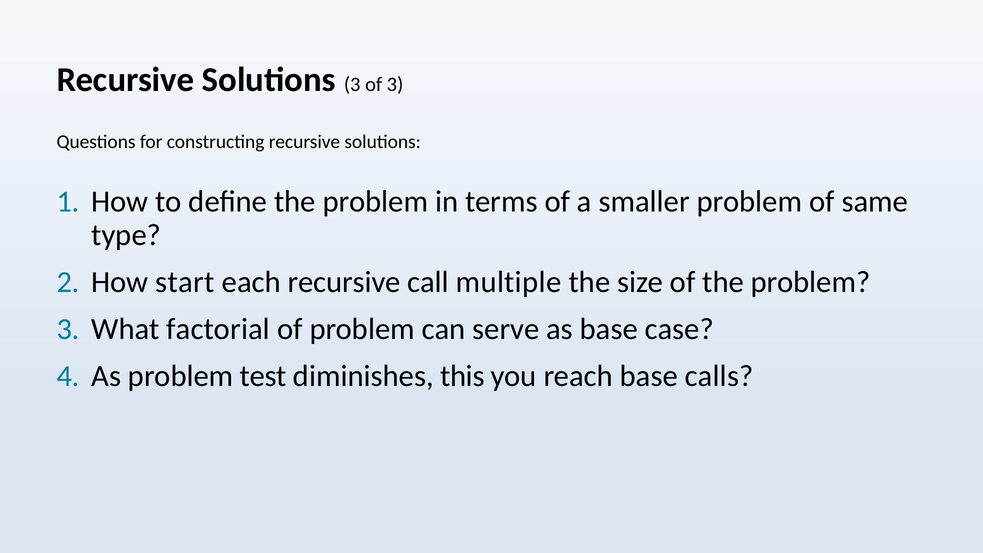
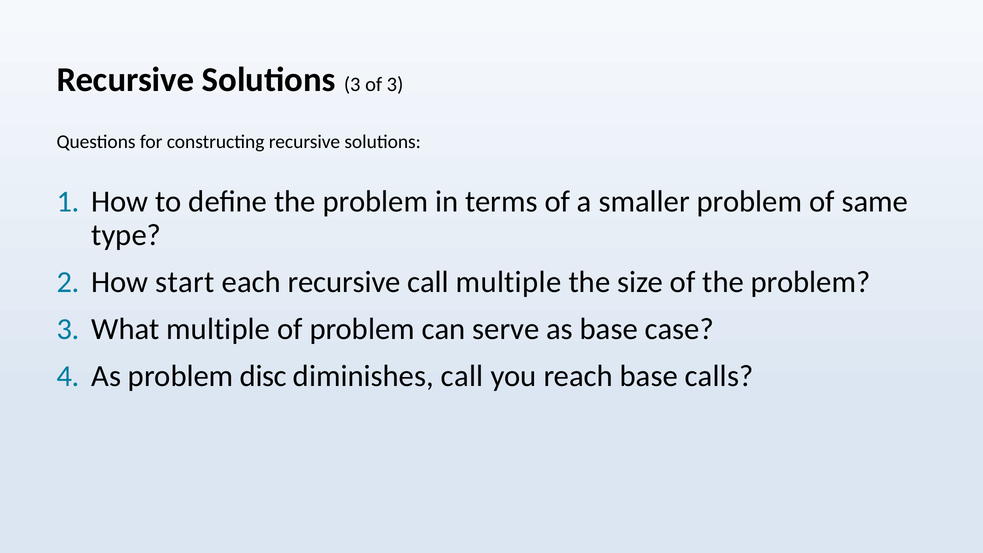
What factorial: factorial -> multiple (218, 329)
test: test -> disc (263, 376)
diminishes this: this -> call (462, 376)
